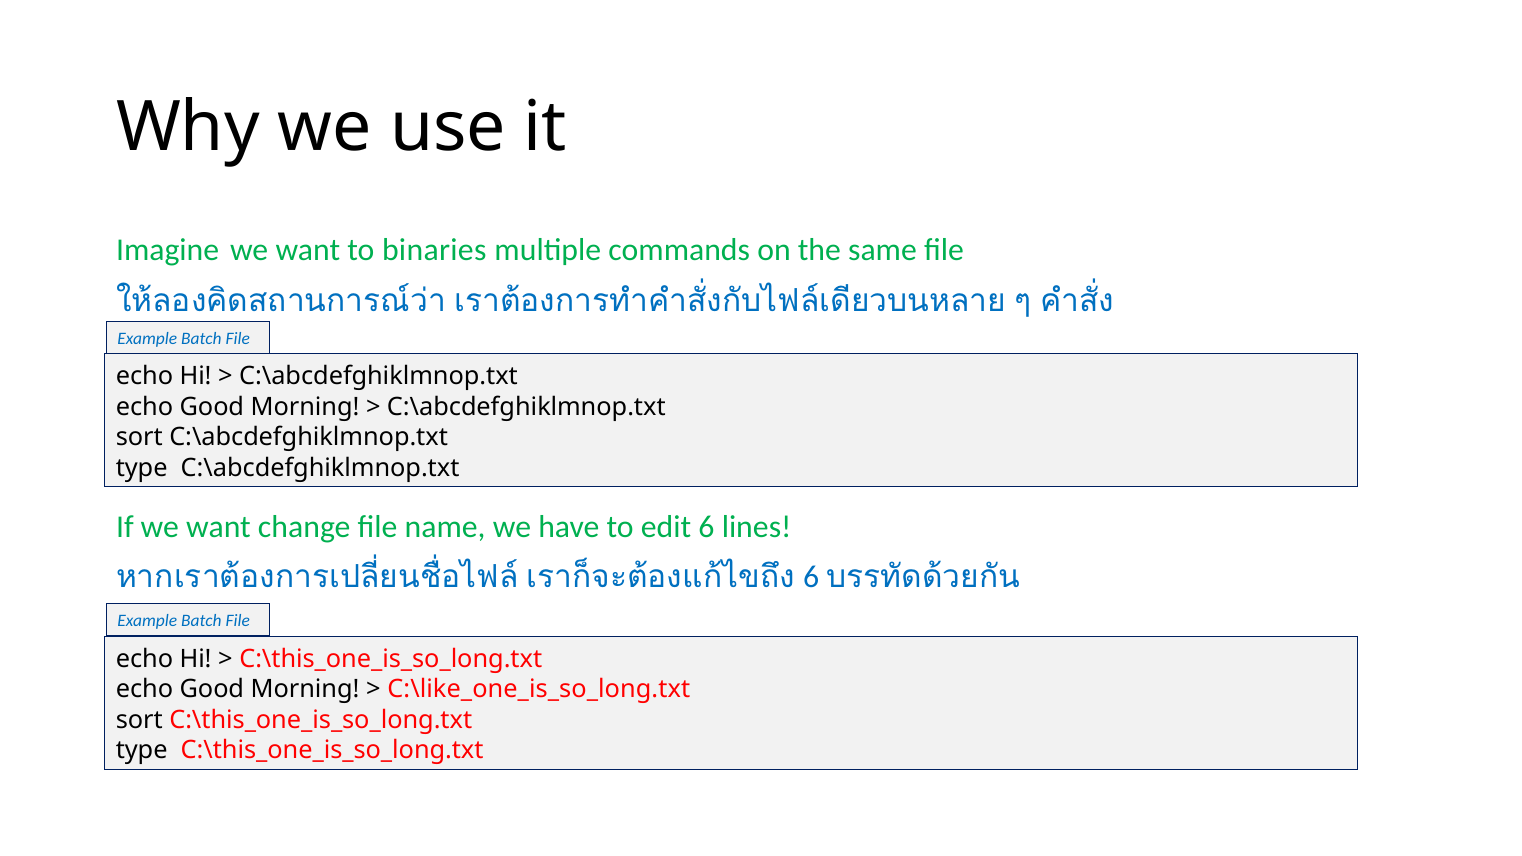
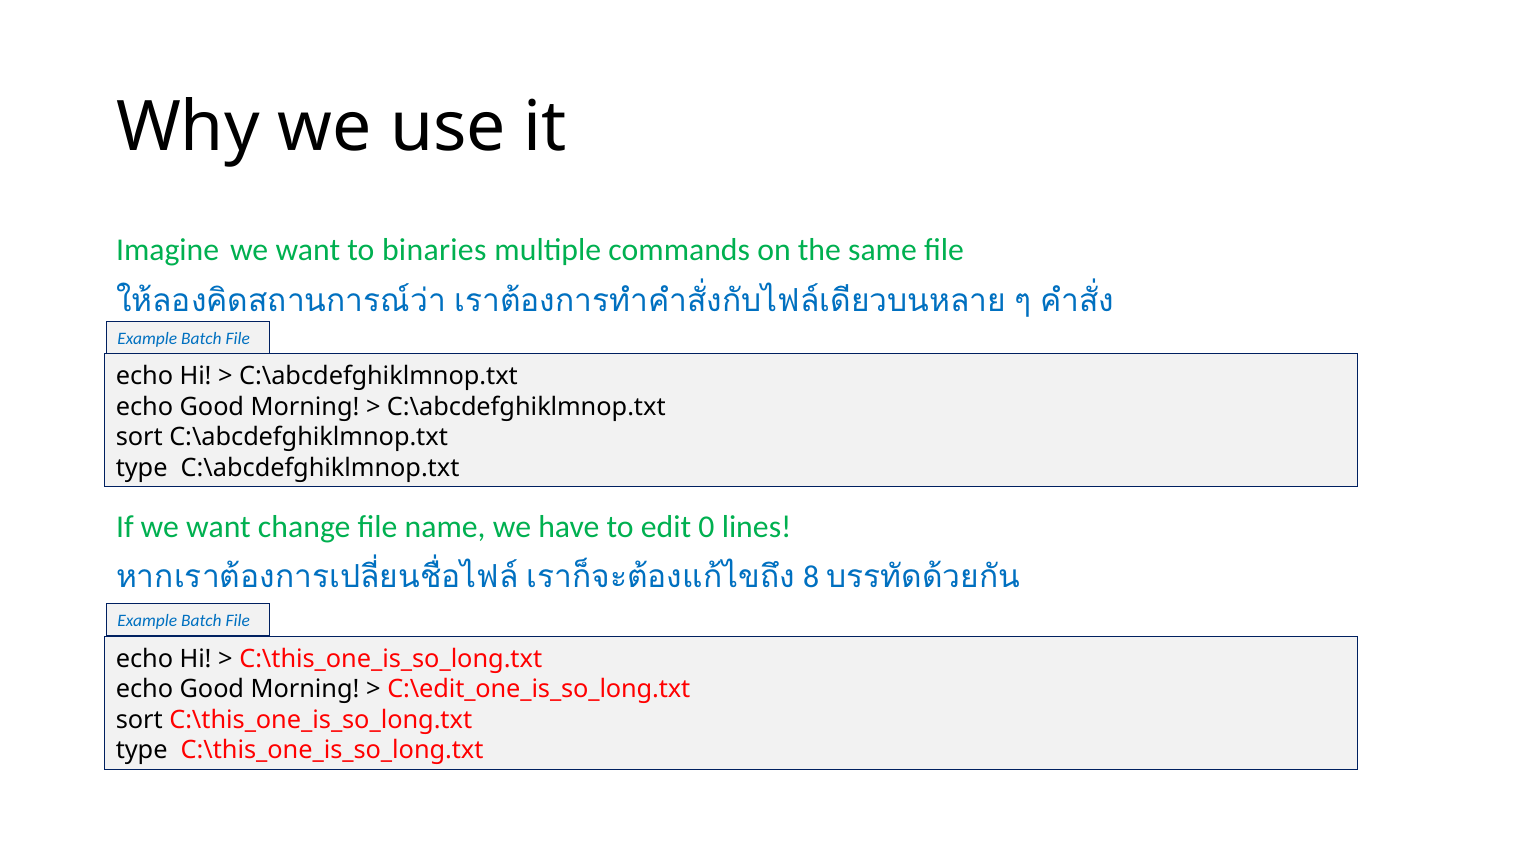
edit 6: 6 -> 0 (706, 527)
6: 6 -> 8 (811, 577)
C:\like_one_is_so_long.txt: C:\like_one_is_so_long.txt -> C:\edit_one_is_so_long.txt (539, 690)
